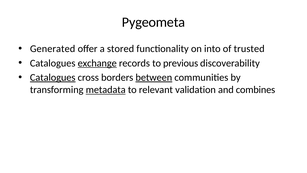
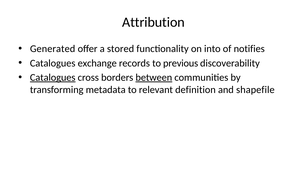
Pygeometa: Pygeometa -> Attribution (154, 22)
trusted: trusted -> notifies (249, 49)
exchange underline: present -> none (97, 63)
metadata underline: present -> none (106, 90)
validation: validation -> definition (195, 90)
combines: combines -> shapefile (255, 90)
